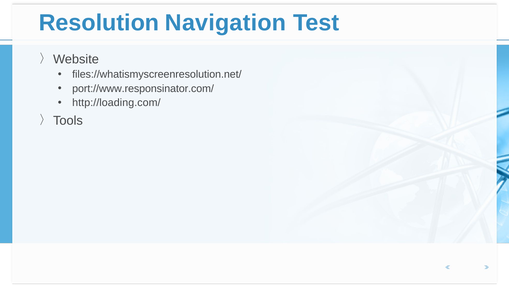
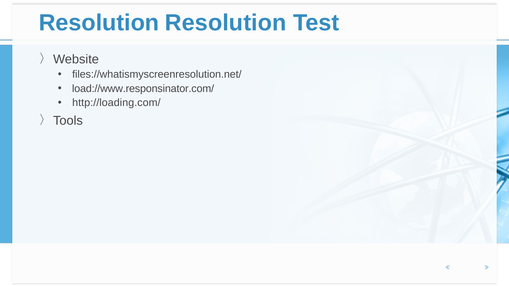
Resolution Navigation: Navigation -> Resolution (226, 23)
port://www.responsinator.com/: port://www.responsinator.com/ -> load://www.responsinator.com/ (143, 89)
